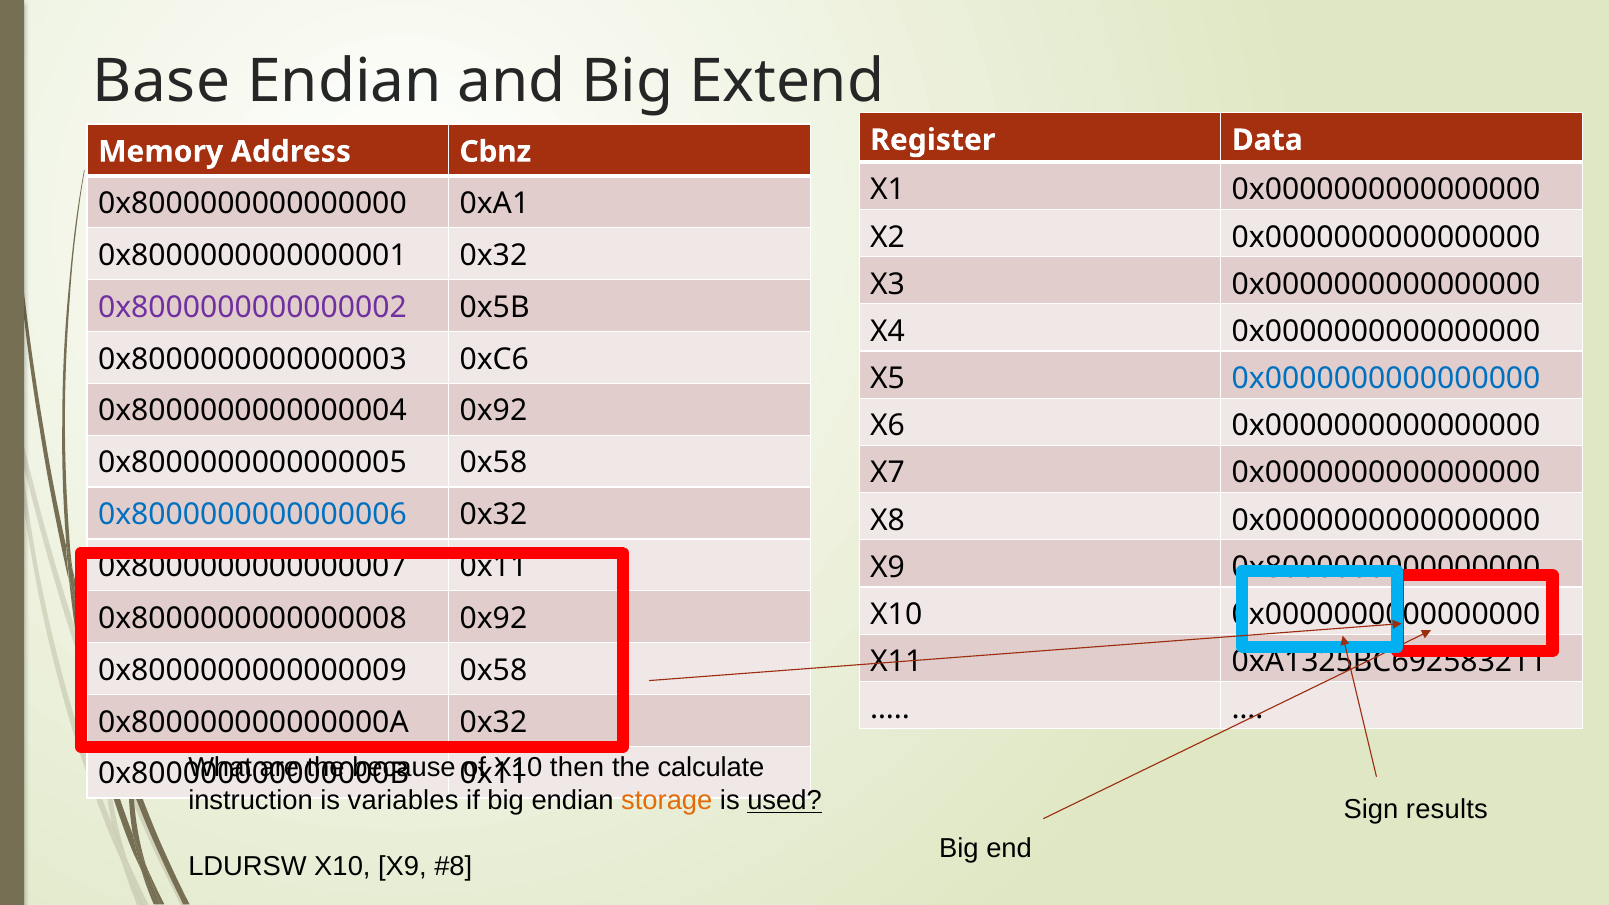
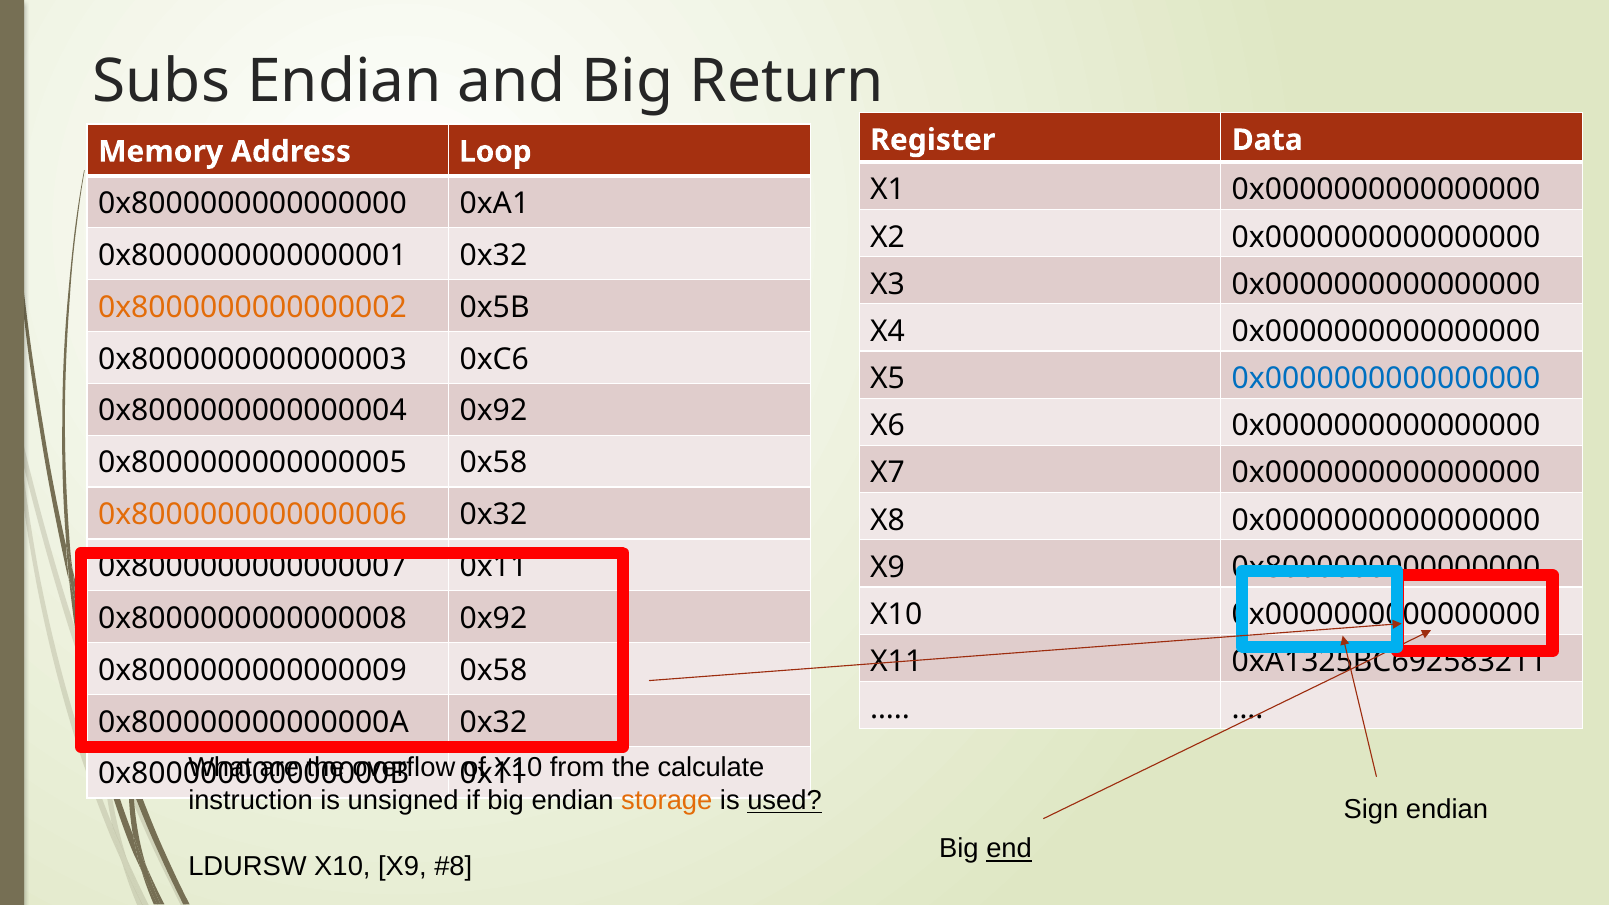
Base: Base -> Subs (161, 82)
Extend: Extend -> Return (786, 82)
Cbnz: Cbnz -> Loop (495, 152)
0x8000000000000002 colour: purple -> orange (252, 307)
0x8000000000000006 colour: blue -> orange (252, 515)
because: because -> overflow (404, 768)
then: then -> from (577, 768)
variables: variables -> unsigned (403, 801)
Sign results: results -> endian (1447, 809)
end underline: none -> present (1009, 849)
